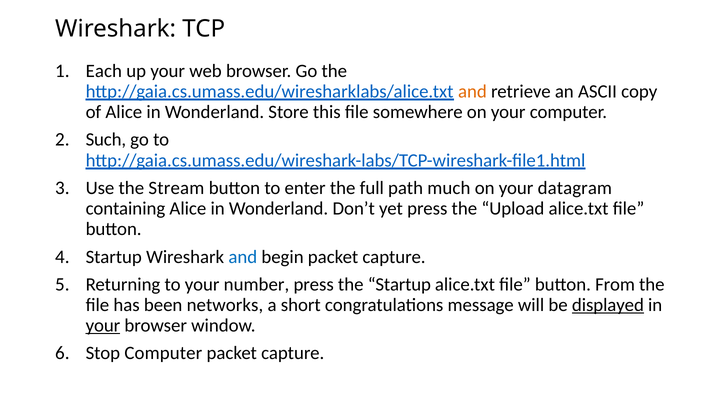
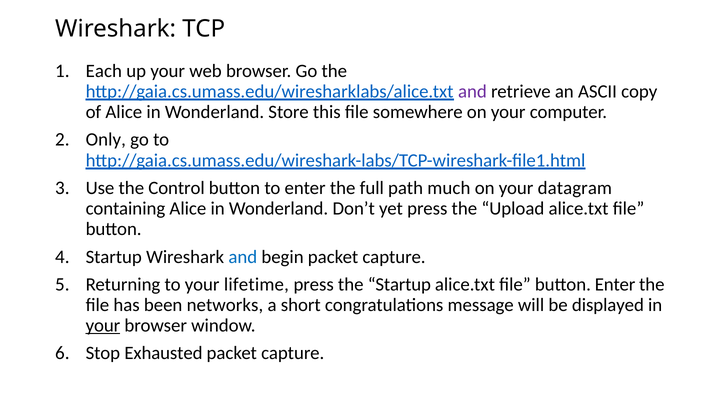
and colour: orange -> purple (472, 91)
Such: Such -> Only (106, 140)
Stream: Stream -> Control (177, 188)
number: number -> lifetime (256, 284)
button From: From -> Enter (615, 284)
displayed underline: present -> none (608, 305)
Stop Computer: Computer -> Exhausted (163, 353)
